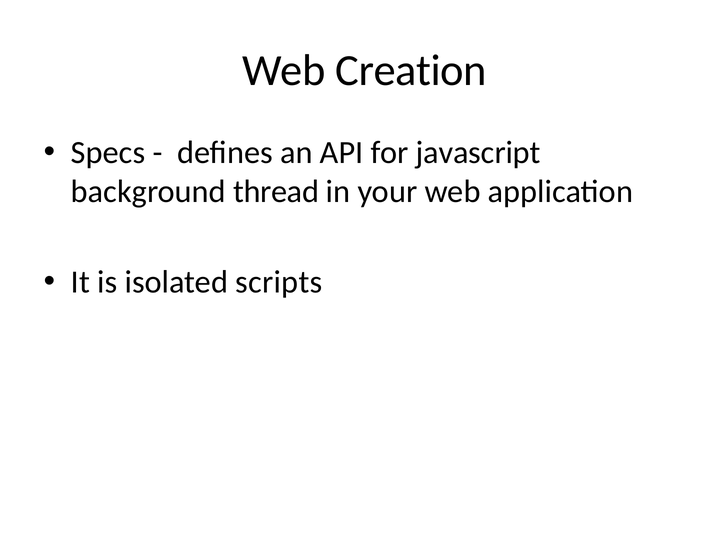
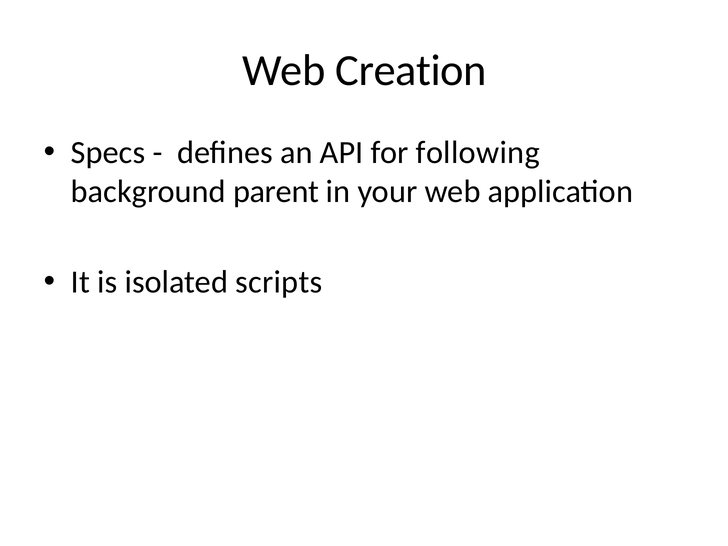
javascript: javascript -> following (478, 153)
thread: thread -> parent (276, 192)
